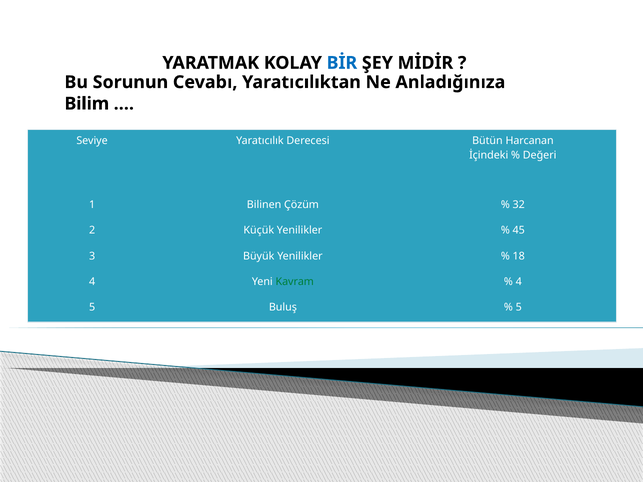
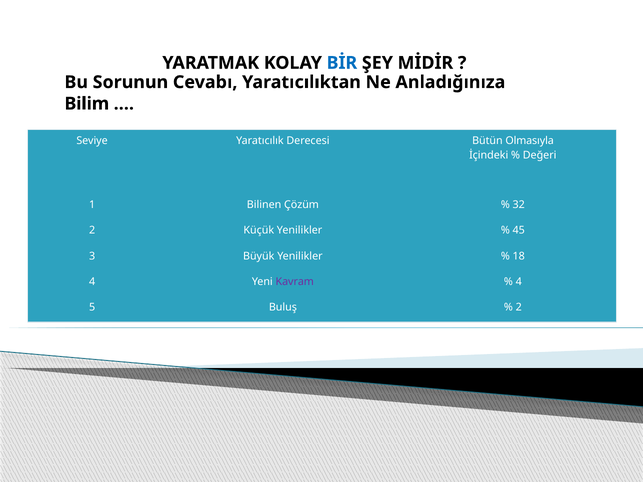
Harcanan: Harcanan -> Olmasıyla (530, 141)
Kavram colour: green -> purple (295, 282)
5: 5 -> 2 (519, 308)
